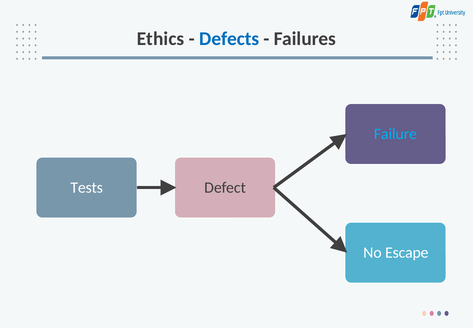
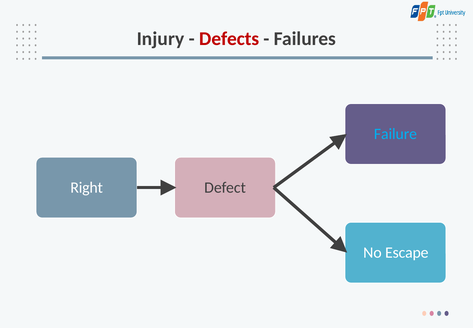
Ethics: Ethics -> Injury (161, 39)
Defects colour: blue -> red (229, 39)
Tests: Tests -> Right (87, 187)
